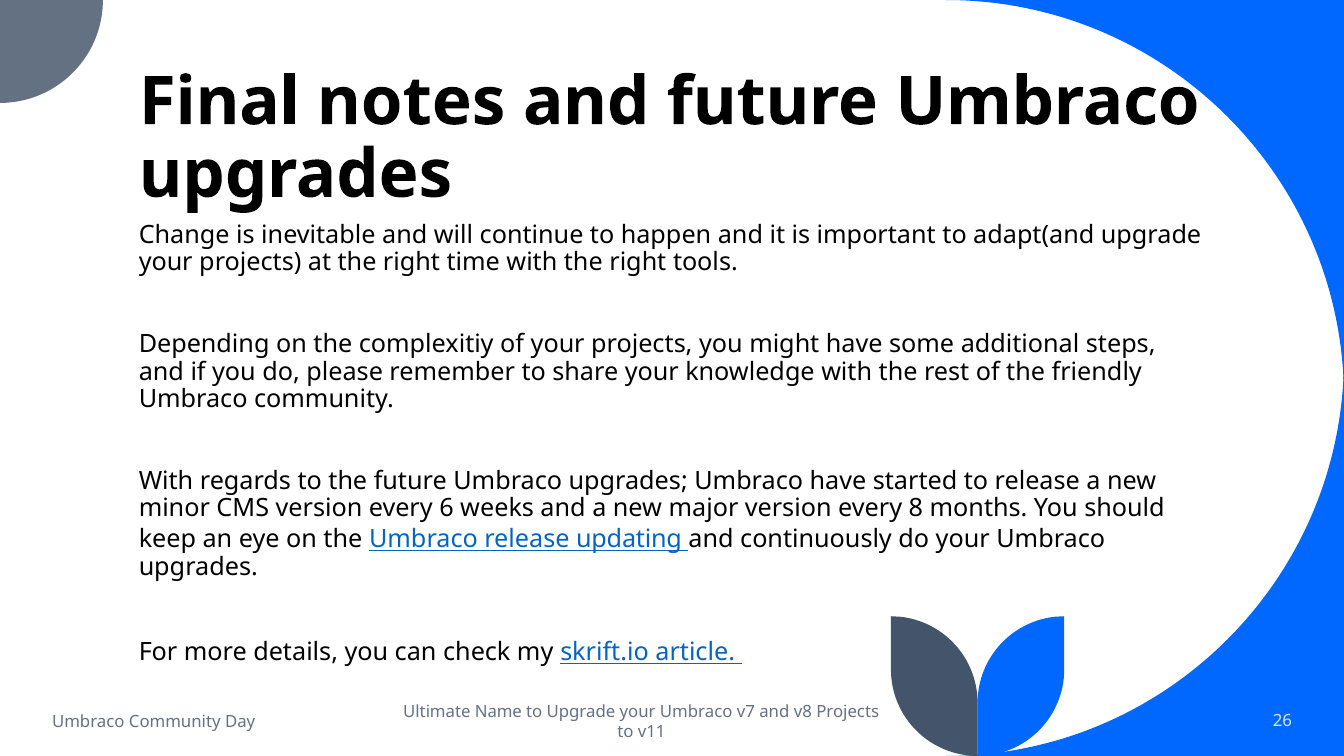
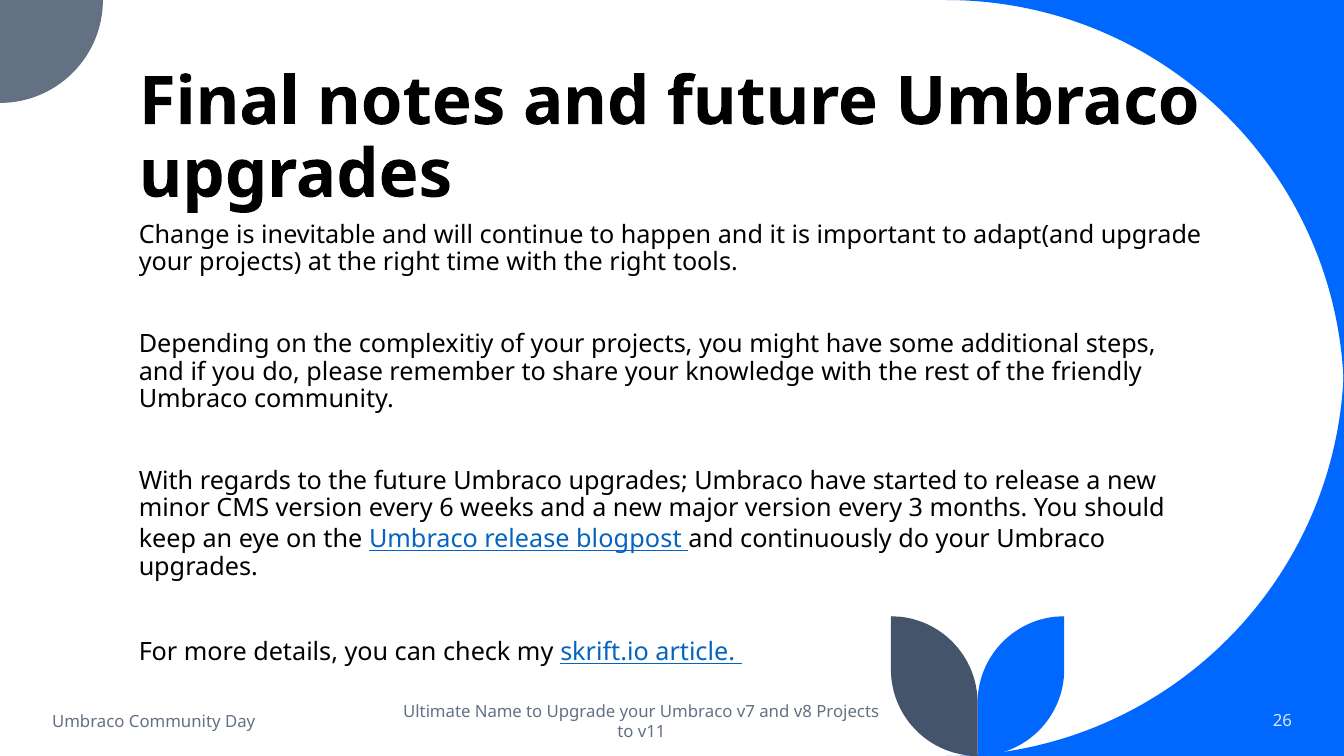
8: 8 -> 3 (916, 509)
updating: updating -> blogpost (629, 539)
